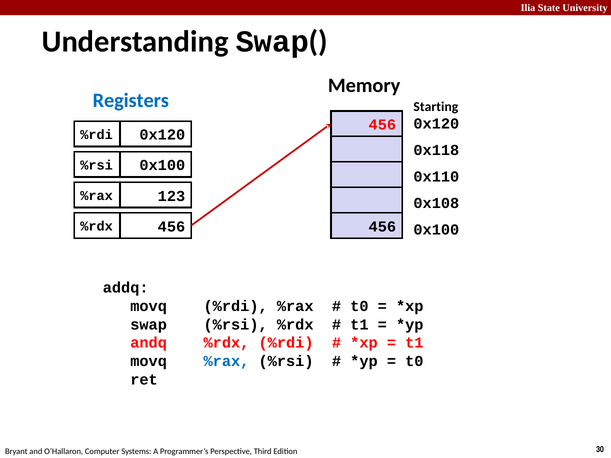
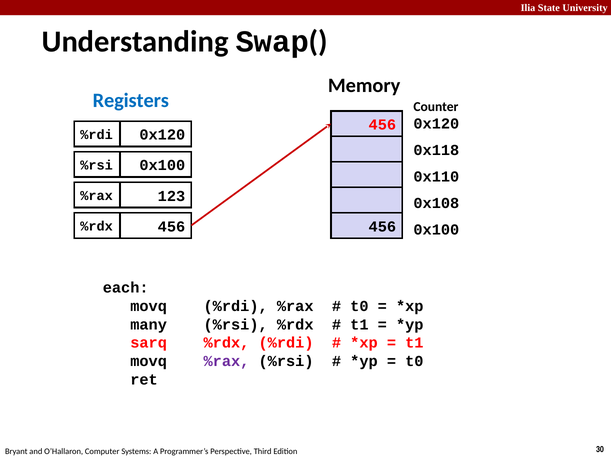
Starting: Starting -> Counter (436, 107)
addq: addq -> each (126, 288)
swap: swap -> many (149, 325)
andq: andq -> sarq (149, 343)
%rax colour: blue -> purple (226, 361)
